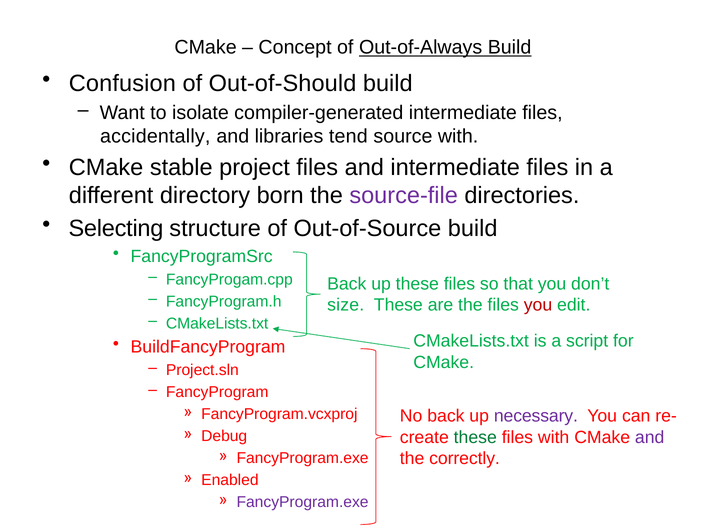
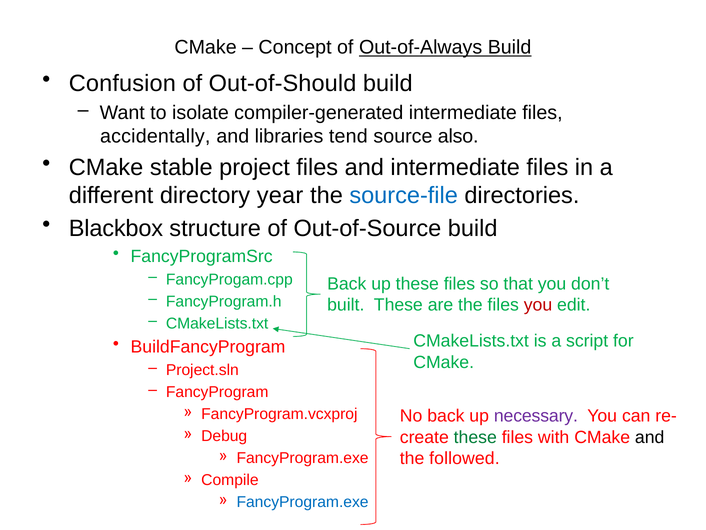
source with: with -> also (458, 136)
born: born -> year (280, 195)
source-file colour: purple -> blue (404, 195)
Selecting: Selecting -> Blackbox (116, 228)
size: size -> built (346, 305)
and colour: purple -> black (650, 437)
correctly: correctly -> followed (464, 458)
Enabled: Enabled -> Compile (230, 479)
FancyProgram.exe colour: purple -> blue (303, 501)
